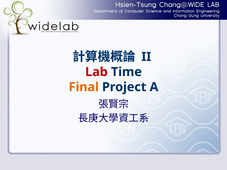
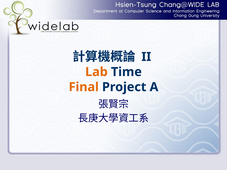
Lab colour: red -> orange (96, 72)
